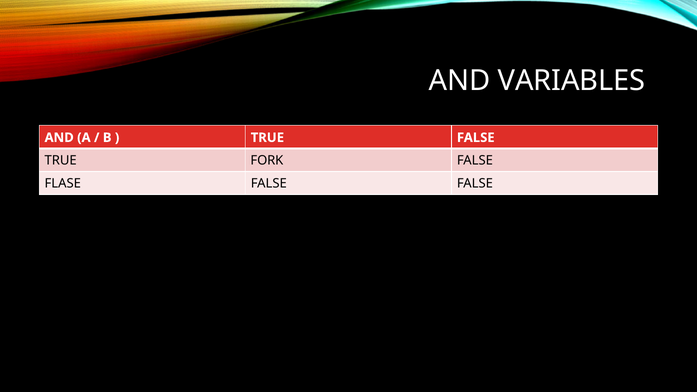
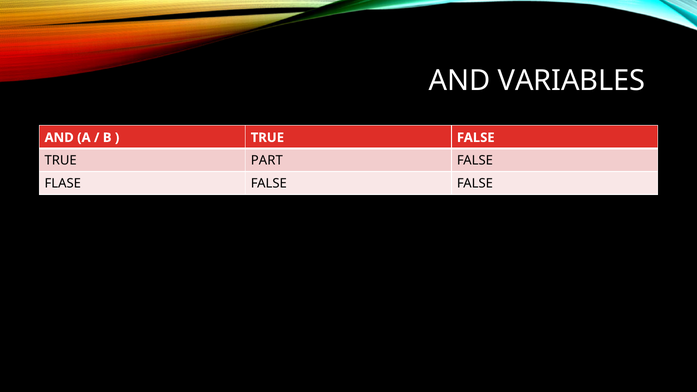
FORK: FORK -> PART (267, 161)
